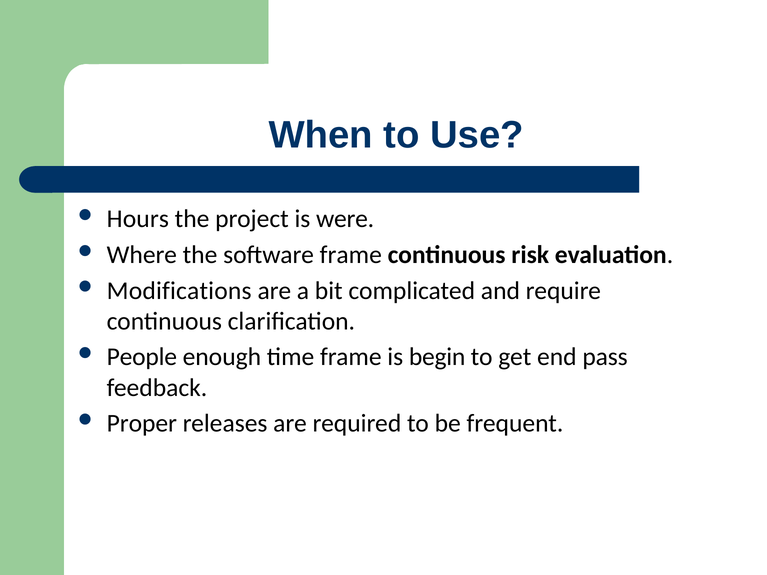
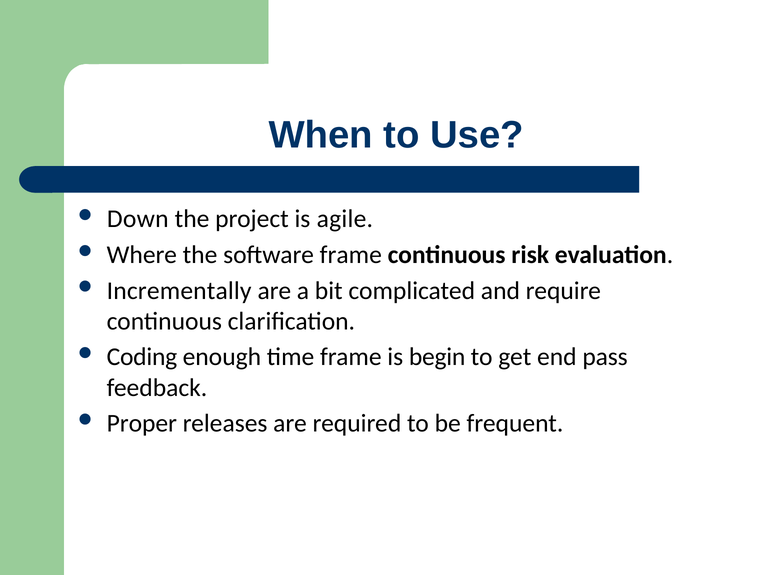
Hours: Hours -> Down (138, 219)
were: were -> agile (345, 219)
Modifications: Modifications -> Incrementally (179, 291)
People: People -> Coding (142, 357)
